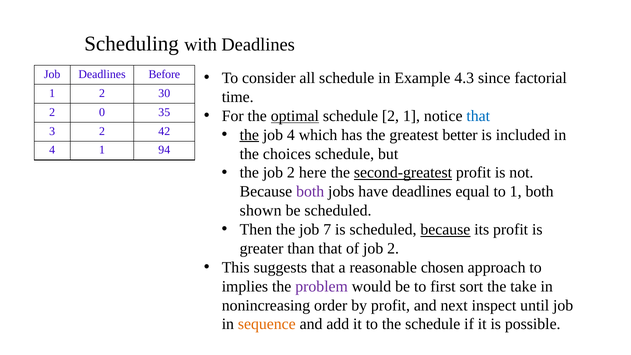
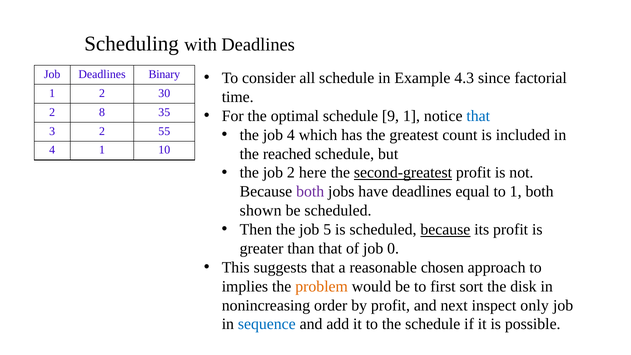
Before: Before -> Binary (164, 74)
0: 0 -> 8 (102, 112)
optimal underline: present -> none (295, 116)
schedule 2: 2 -> 9 (390, 116)
42: 42 -> 55 (164, 131)
the underline: present -> none (249, 135)
better: better -> count (460, 135)
94: 94 -> 10 (164, 150)
choices: choices -> reached (287, 154)
7: 7 -> 5 (327, 230)
of job 2: 2 -> 0 (393, 248)
problem colour: purple -> orange (322, 286)
take: take -> disk (523, 286)
until: until -> only (535, 305)
sequence colour: orange -> blue (267, 324)
